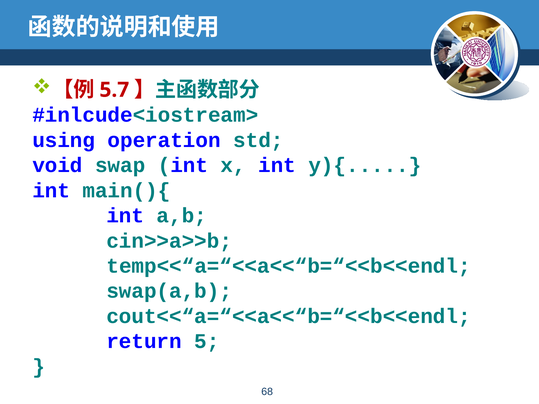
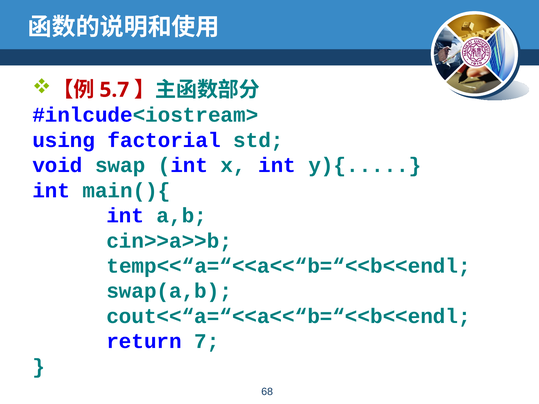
operation: operation -> factorial (164, 140)
5: 5 -> 7 (207, 342)
